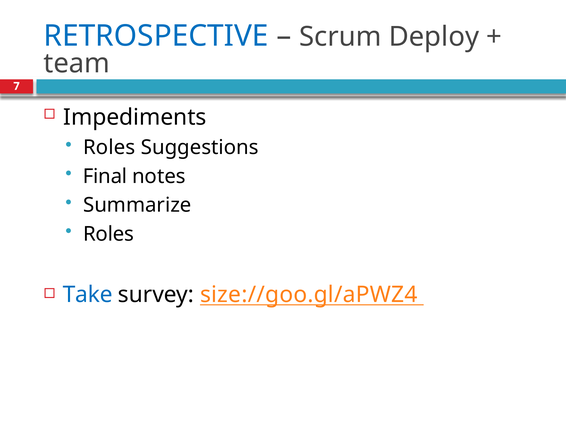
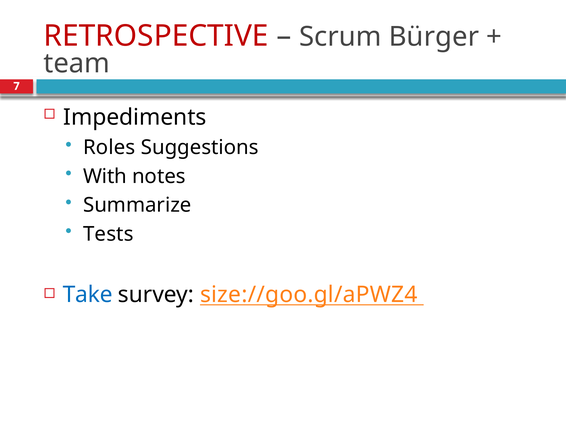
RETROSPECTIVE colour: blue -> red (156, 36)
Deploy: Deploy -> Bürger (434, 37)
Final: Final -> With (105, 176)
Roles: Roles -> Tests (108, 234)
